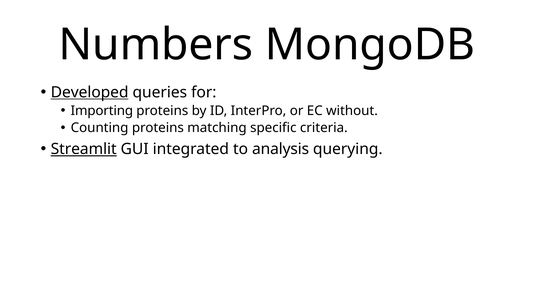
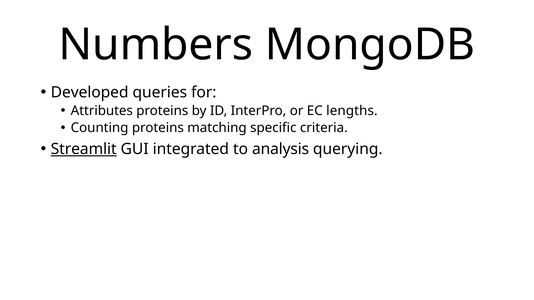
Developed underline: present -> none (90, 92)
Importing: Importing -> Attributes (102, 111)
without: without -> lengths (352, 111)
